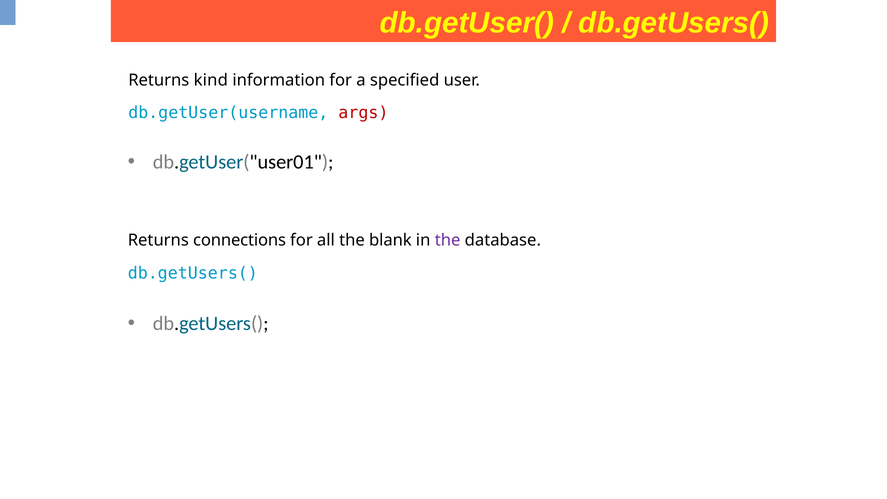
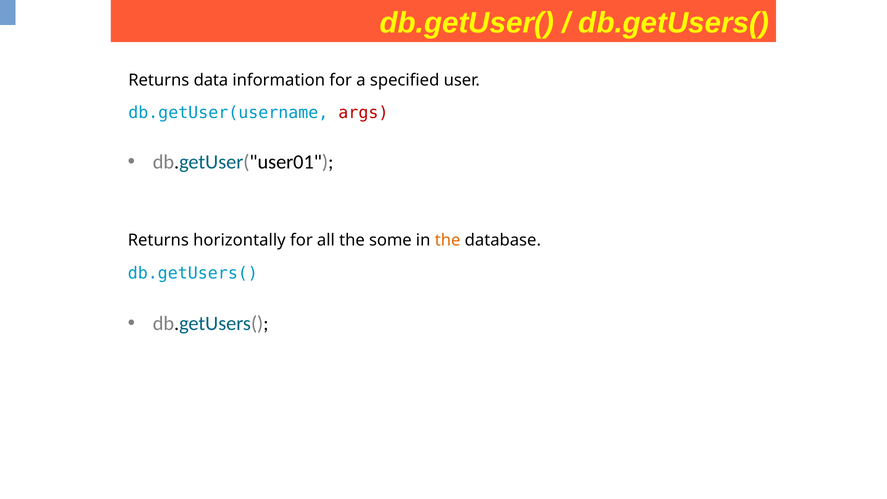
kind: kind -> data (211, 80)
connections: connections -> horizontally (239, 240)
blank: blank -> some (390, 240)
the colour: purple -> orange (448, 240)
